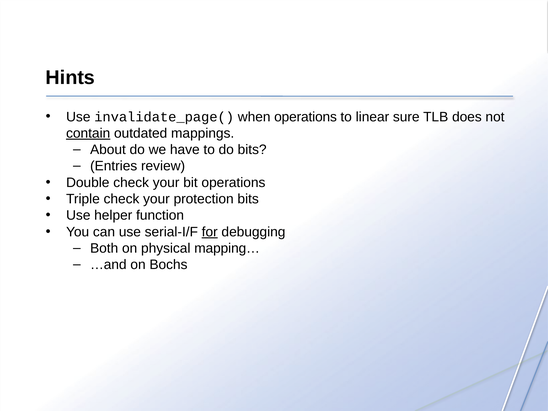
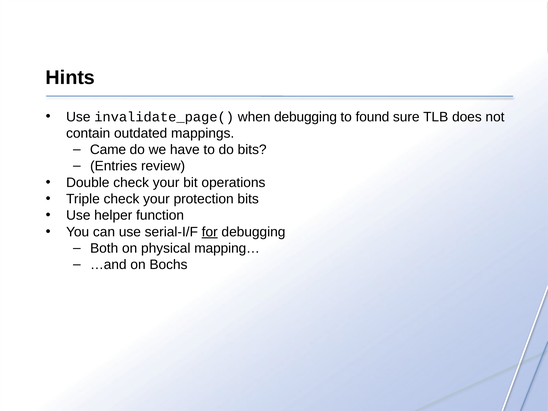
when operations: operations -> debugging (306, 117)
linear: linear -> found (373, 117)
contain underline: present -> none (88, 133)
About: About -> Came (108, 150)
